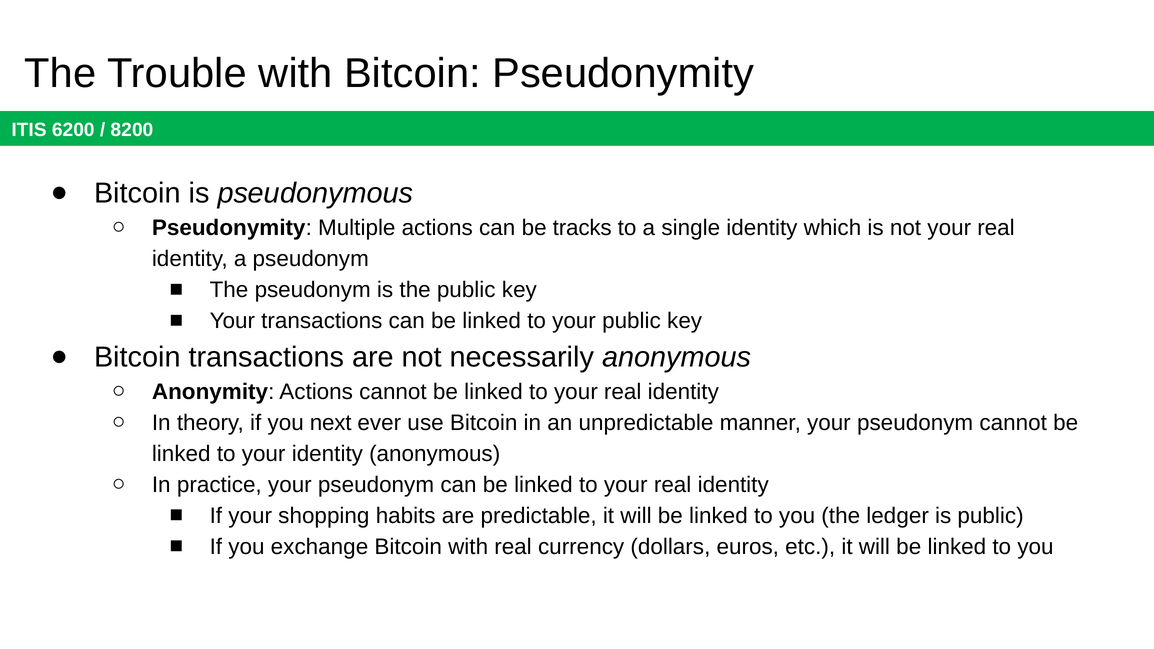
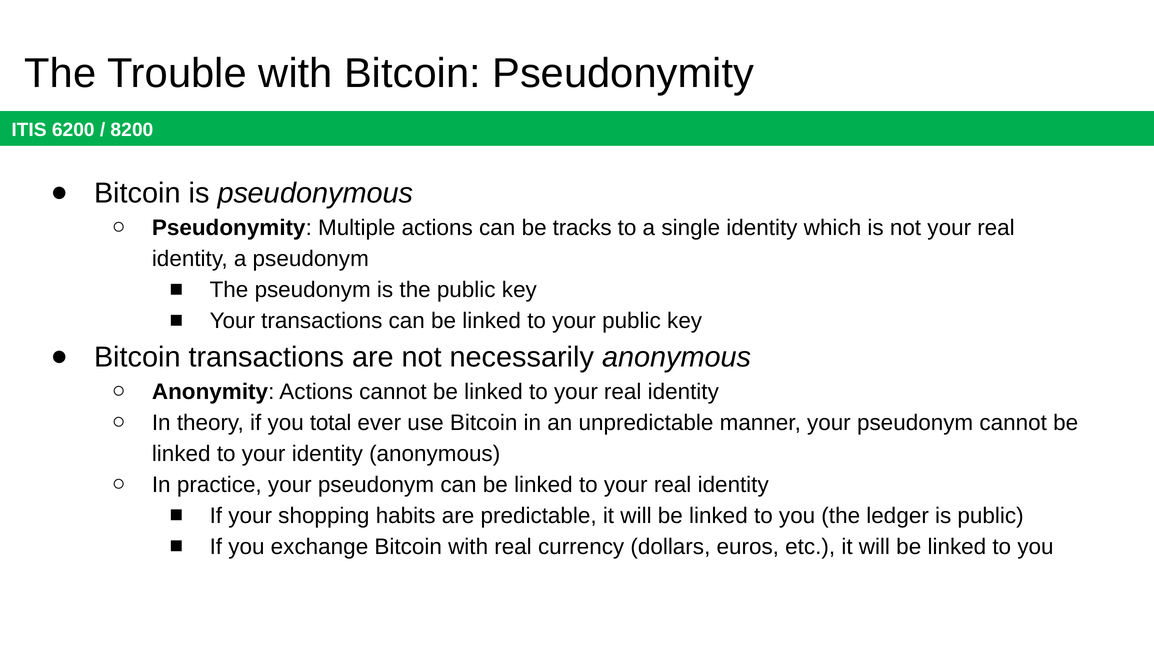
next: next -> total (331, 423)
